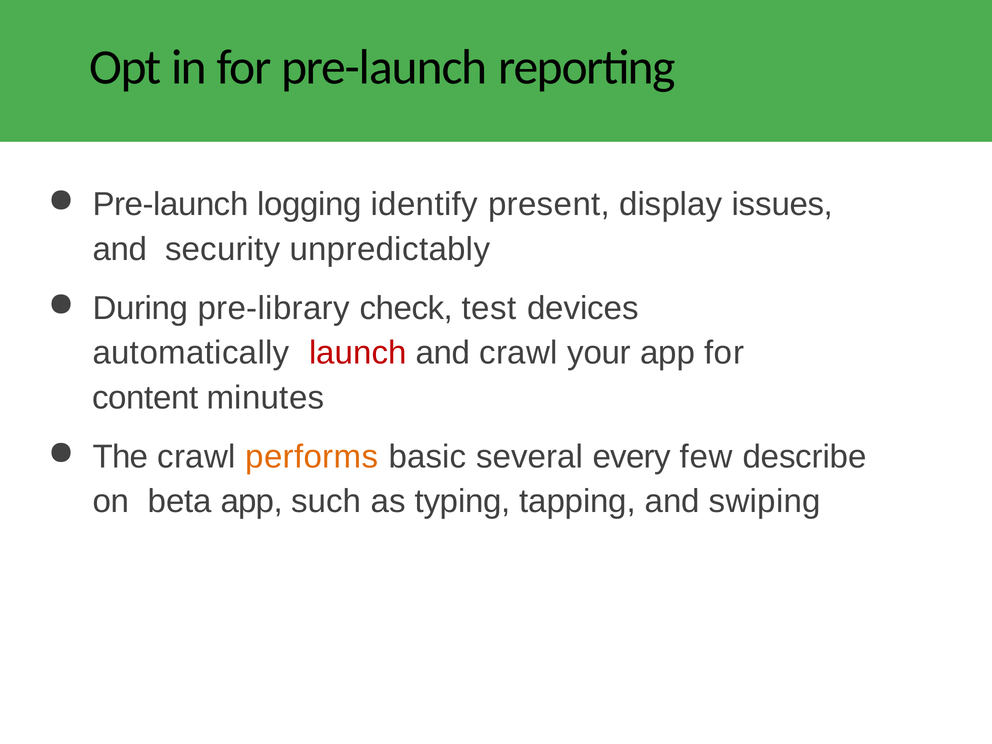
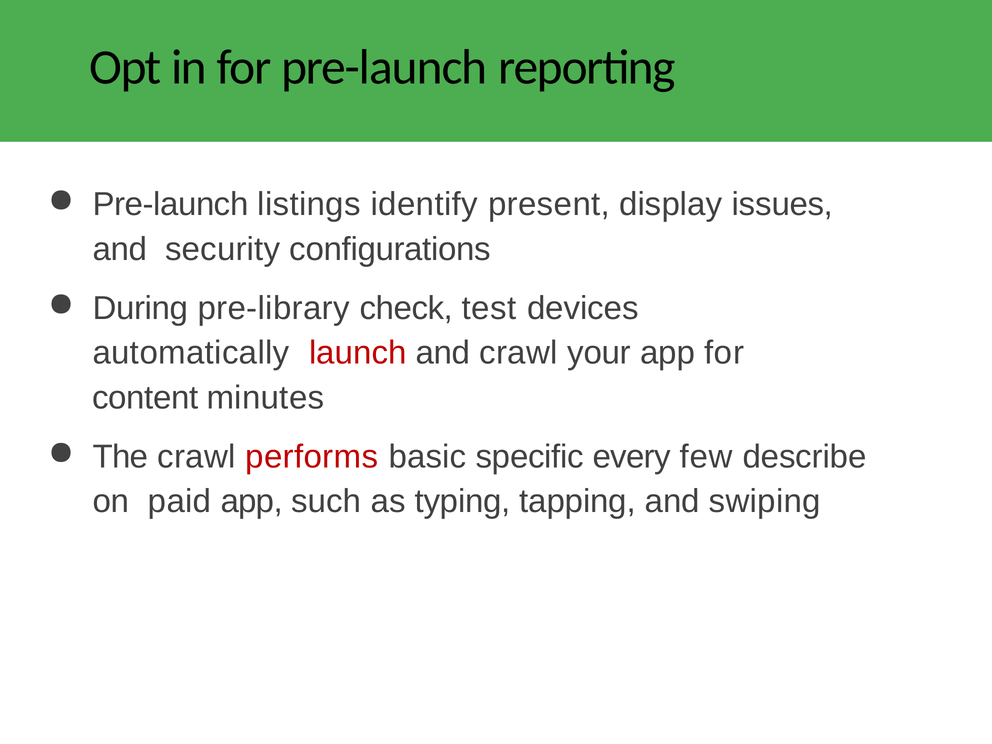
logging: logging -> listings (309, 204)
unpredictably: unpredictably -> configurations (390, 249)
performs colour: orange -> red (312, 457)
several: several -> specific (530, 457)
beta: beta -> paid (180, 502)
